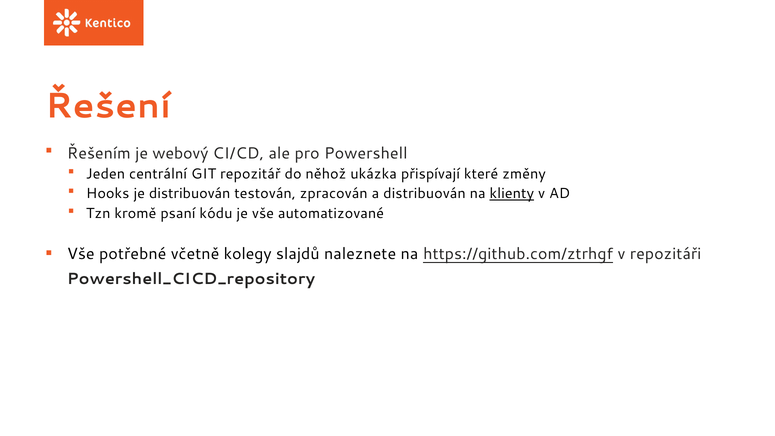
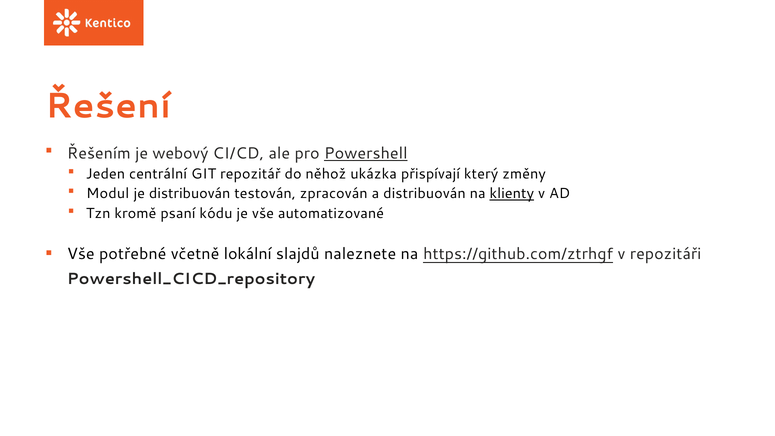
Powershell underline: none -> present (366, 154)
které: které -> který (481, 174)
Hooks: Hooks -> Modul (108, 194)
kolegy: kolegy -> lokální (248, 254)
